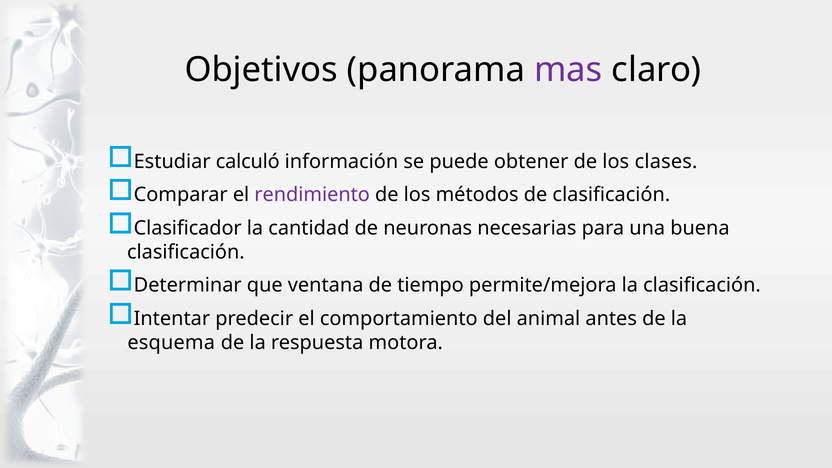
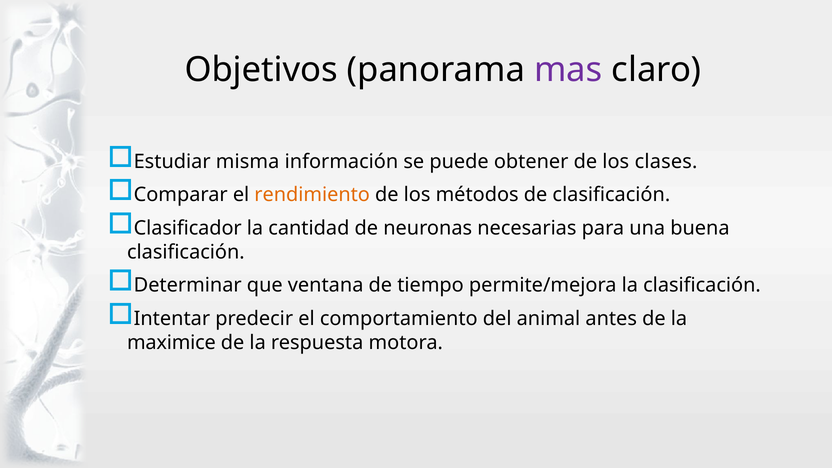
calculó: calculó -> misma (248, 162)
rendimiento colour: purple -> orange (312, 195)
esquema: esquema -> maximice (171, 342)
